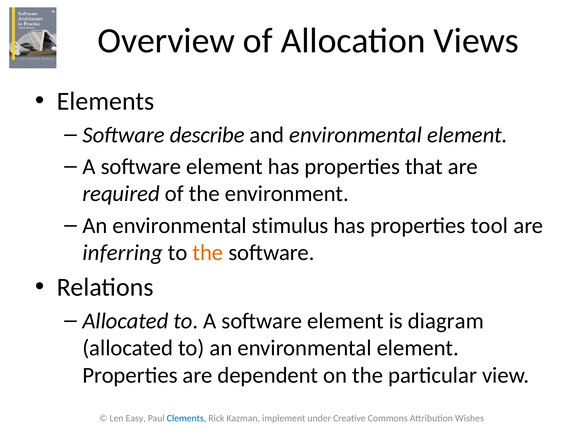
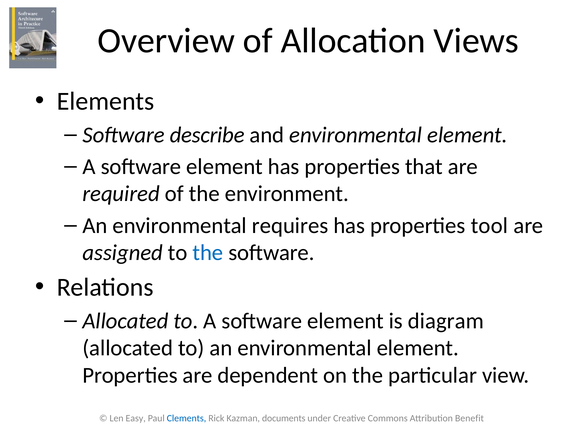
stimulus: stimulus -> requires (290, 226)
inferring: inferring -> assigned (123, 253)
the colour: orange -> blue (208, 253)
implement: implement -> documents (284, 418)
Wishes: Wishes -> Benefit (469, 418)
